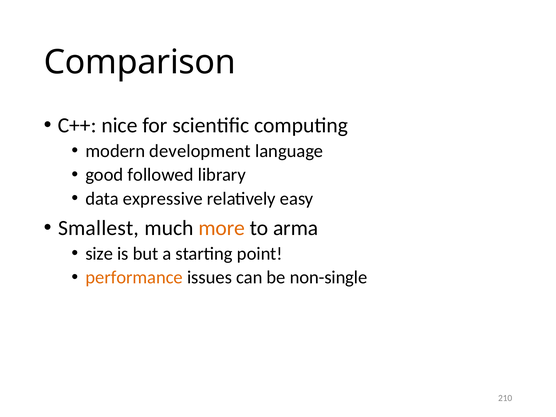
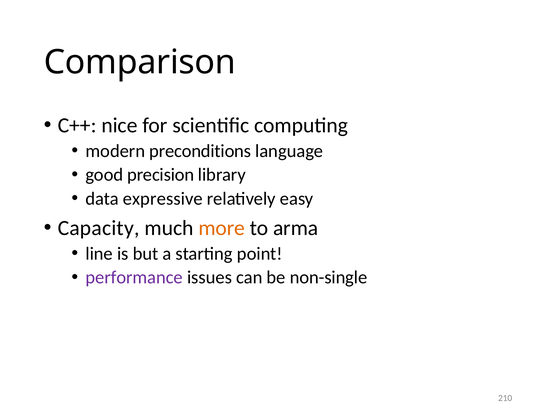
development: development -> preconditions (200, 151)
followed: followed -> precision (161, 175)
Smallest: Smallest -> Capacity (99, 228)
size: size -> line (99, 254)
performance colour: orange -> purple (134, 277)
